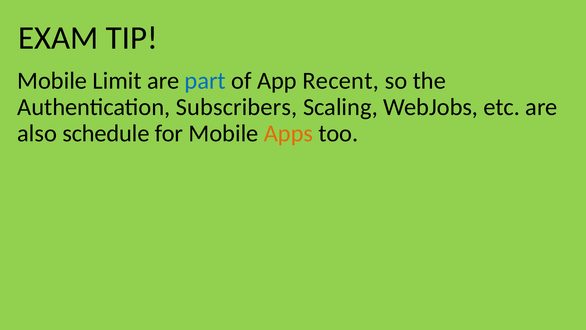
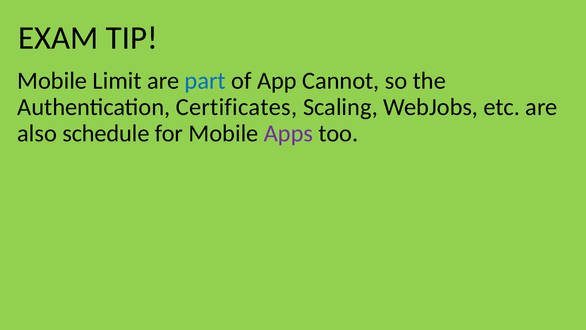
Recent: Recent -> Cannot (341, 81)
Subscribers: Subscribers -> Certificates (237, 107)
Apps colour: orange -> purple (289, 133)
